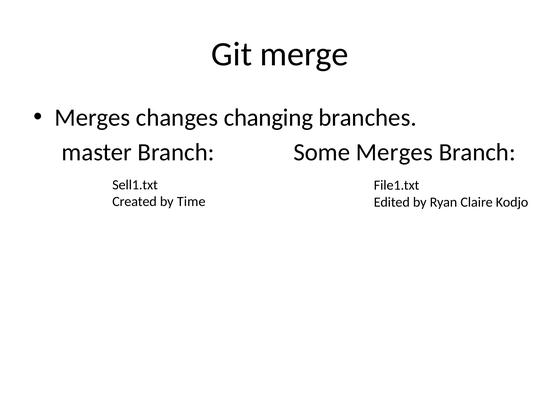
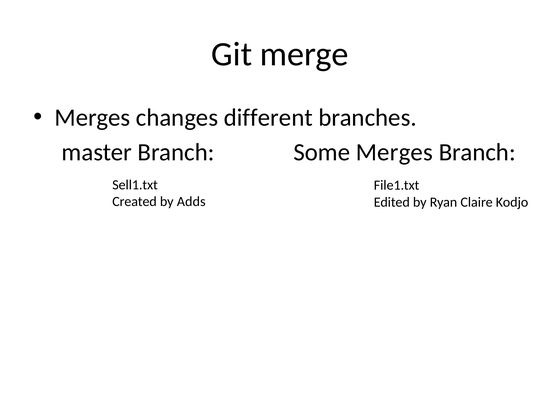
changing: changing -> different (268, 117)
Time: Time -> Adds (191, 202)
